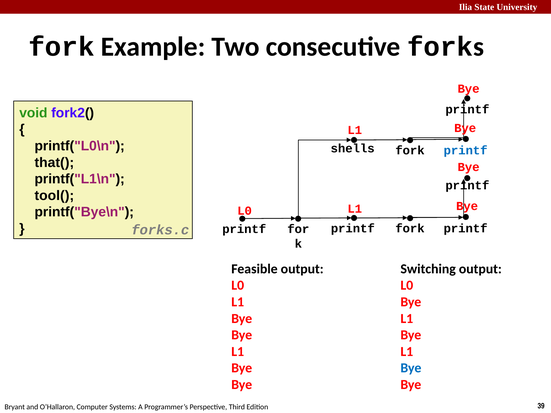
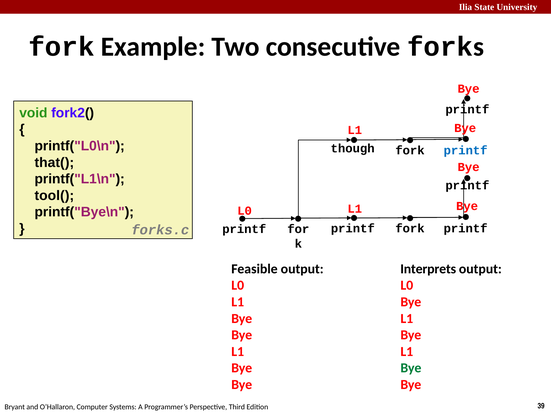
shells: shells -> though (353, 149)
Switching: Switching -> Interprets (428, 269)
Bye colour: blue -> green (411, 368)
